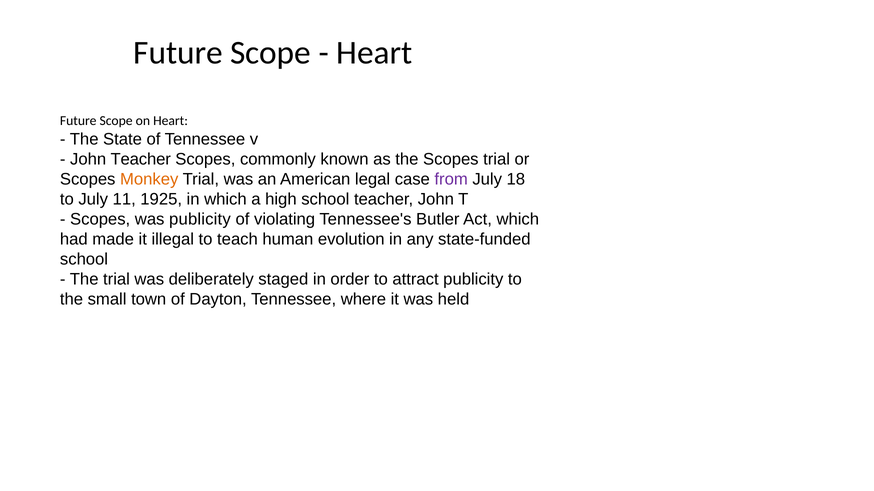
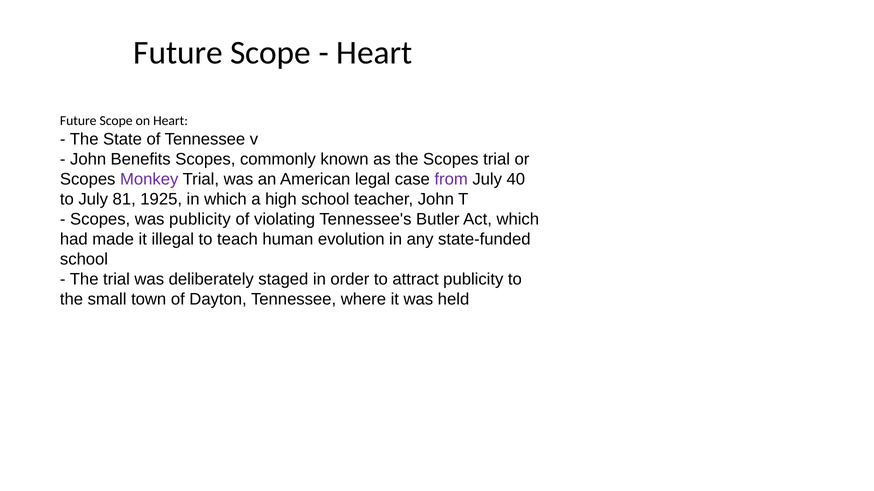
John Teacher: Teacher -> Benefits (141, 160)
Monkey colour: orange -> purple (149, 180)
18: 18 -> 40 (516, 180)
11: 11 -> 81 (124, 200)
